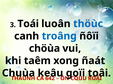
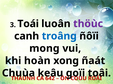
thöùc colour: blue -> purple (88, 24)
chöùa: chöùa -> mong (44, 49)
taêm: taêm -> hoàn (37, 61)
